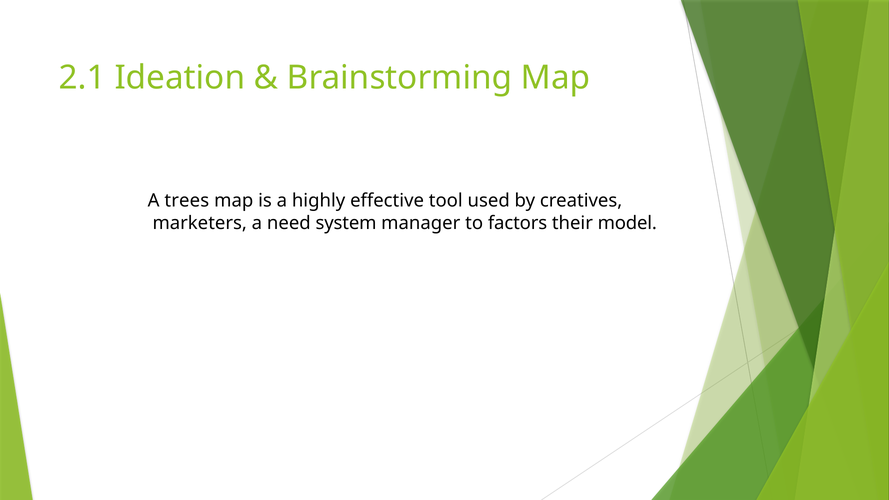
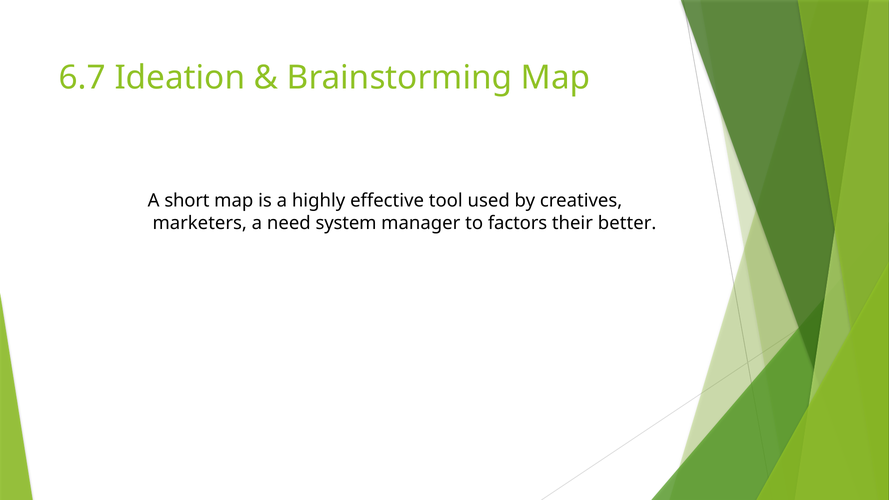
2.1: 2.1 -> 6.7 (82, 78)
trees: trees -> short (187, 201)
model: model -> better (627, 223)
